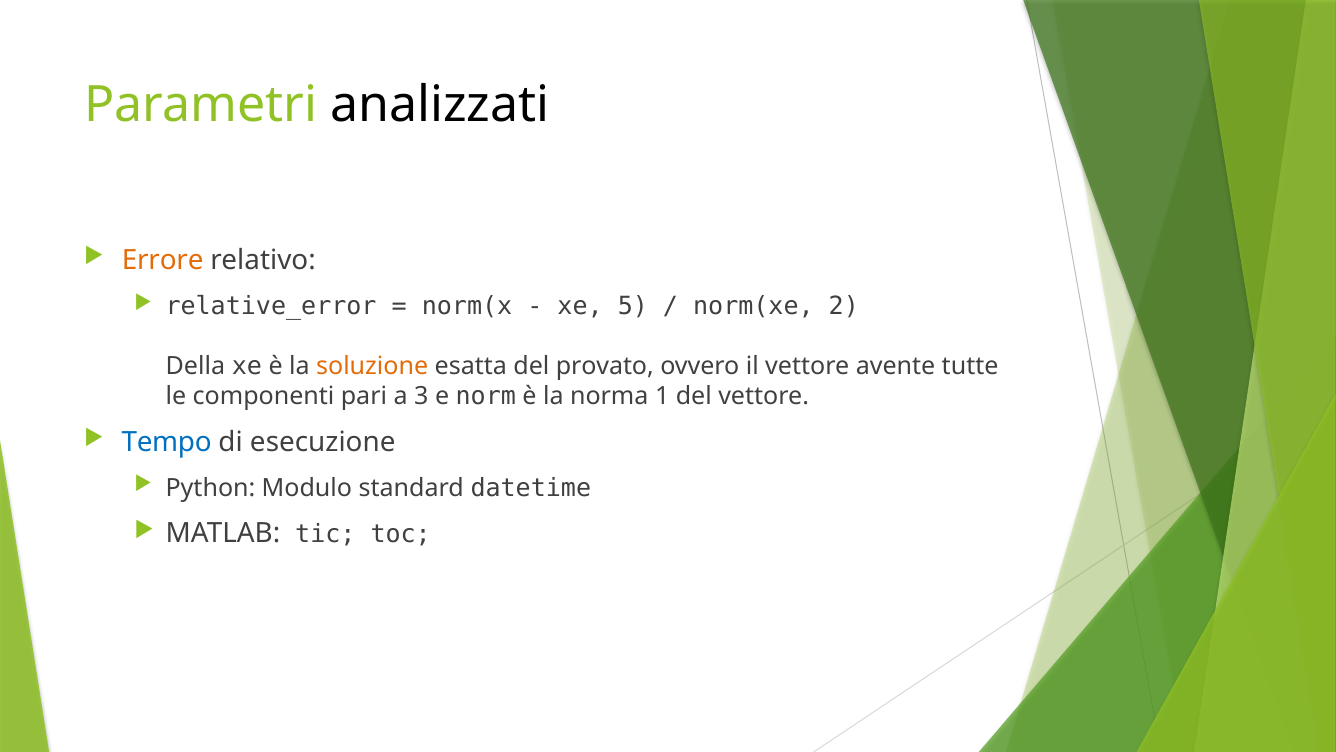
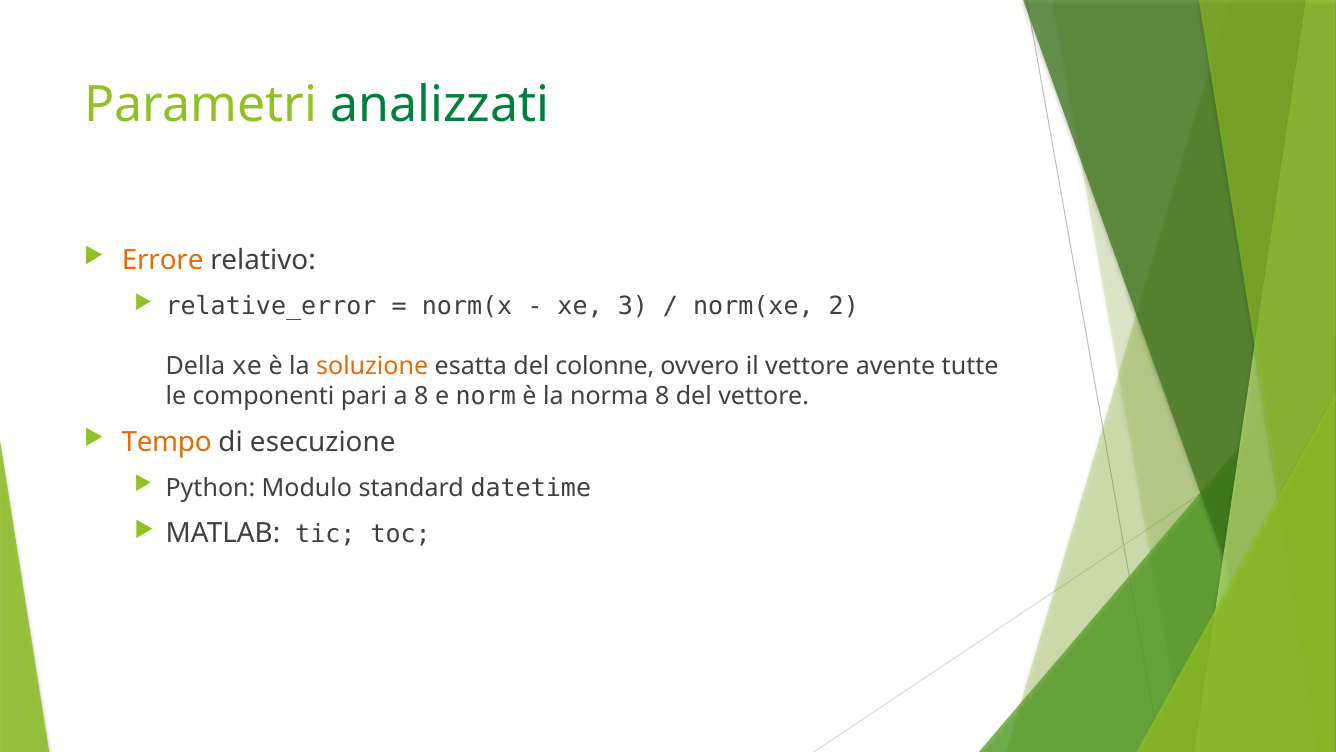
analizzati colour: black -> green (440, 105)
5: 5 -> 3 (633, 306)
provato: provato -> colonne (605, 366)
a 3: 3 -> 8 (421, 396)
norma 1: 1 -> 8 (662, 396)
Tempo colour: blue -> orange (167, 442)
